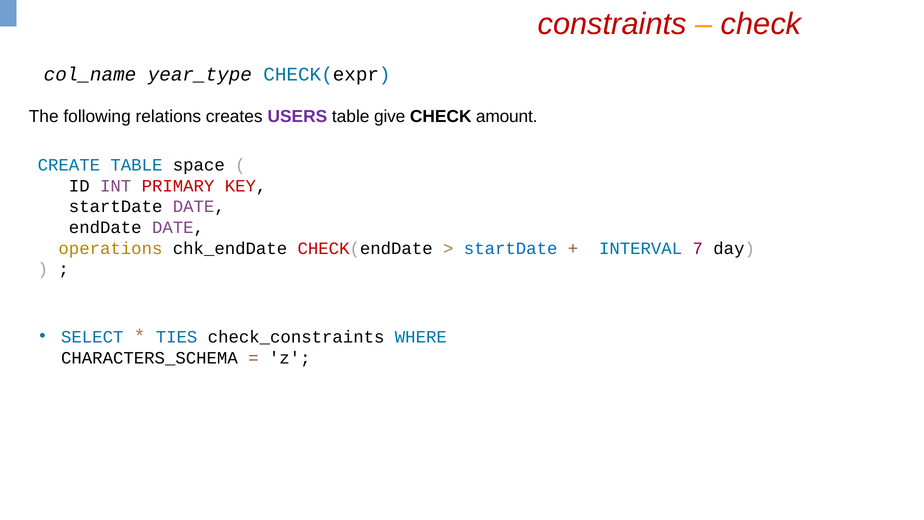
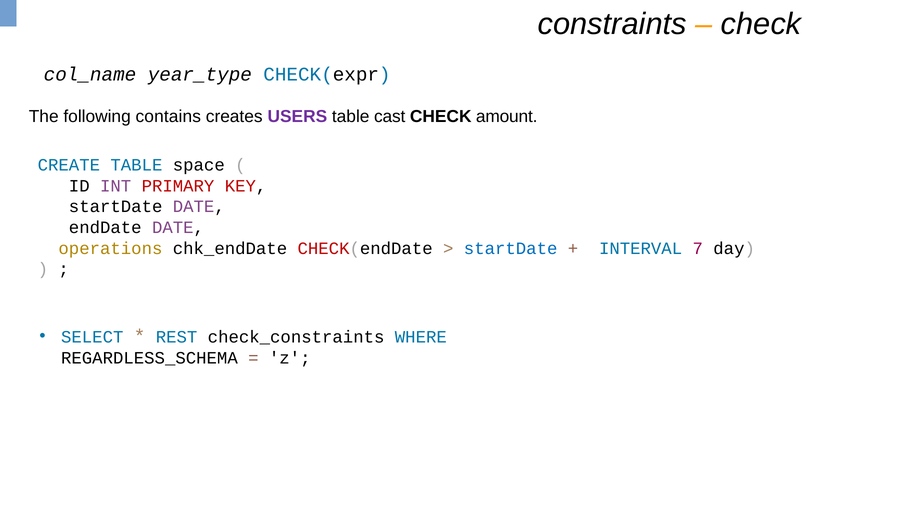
constraints colour: red -> black (612, 24)
check colour: red -> black (761, 24)
relations: relations -> contains (168, 117)
give: give -> cast (390, 117)
TIES: TIES -> REST (177, 337)
CHARACTERS_SCHEMA: CHARACTERS_SCHEMA -> REGARDLESS_SCHEMA (149, 358)
